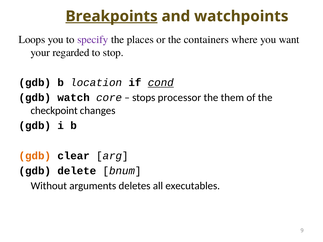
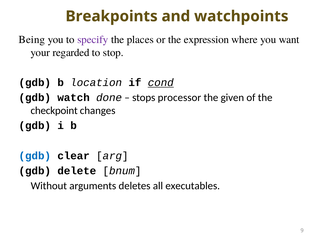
Breakpoints underline: present -> none (112, 16)
Loops: Loops -> Being (32, 40)
containers: containers -> expression (206, 40)
core: core -> done (109, 98)
them: them -> given (232, 98)
gdb colour: orange -> blue (35, 156)
